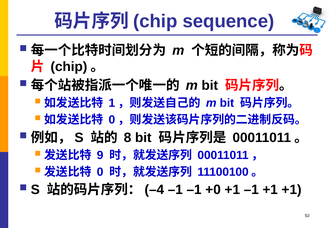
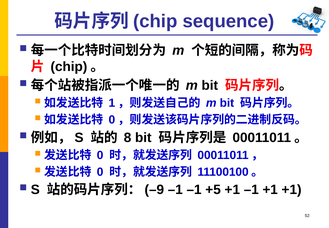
9: 9 -> 0 (100, 155)
–4: –4 -> –9 (154, 190)
+0: +0 -> +5 (213, 190)
